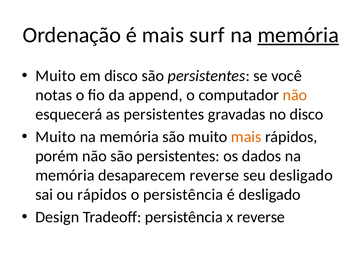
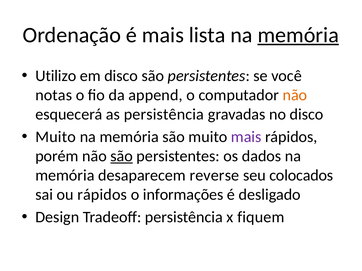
surf: surf -> lista (207, 35)
Muito: Muito -> Utilizo (56, 76)
as persistentes: persistentes -> persistência (164, 115)
mais colour: orange -> purple (246, 137)
são underline: none -> present (122, 156)
seu desligado: desligado -> colocados (301, 176)
o persistência: persistência -> informações (183, 195)
x reverse: reverse -> fiquem (261, 218)
